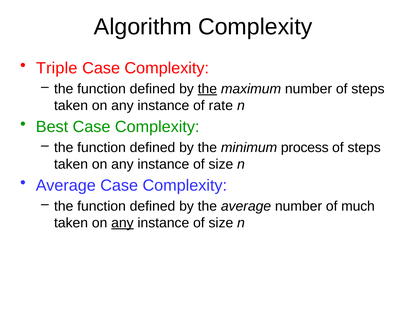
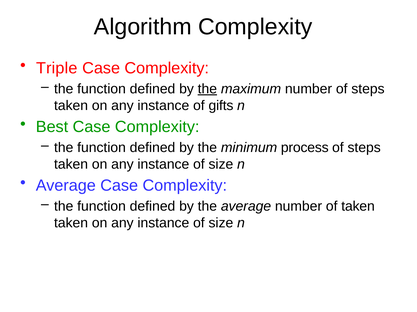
rate: rate -> gifts (221, 106)
of much: much -> taken (358, 207)
any underline: present -> none (122, 223)
